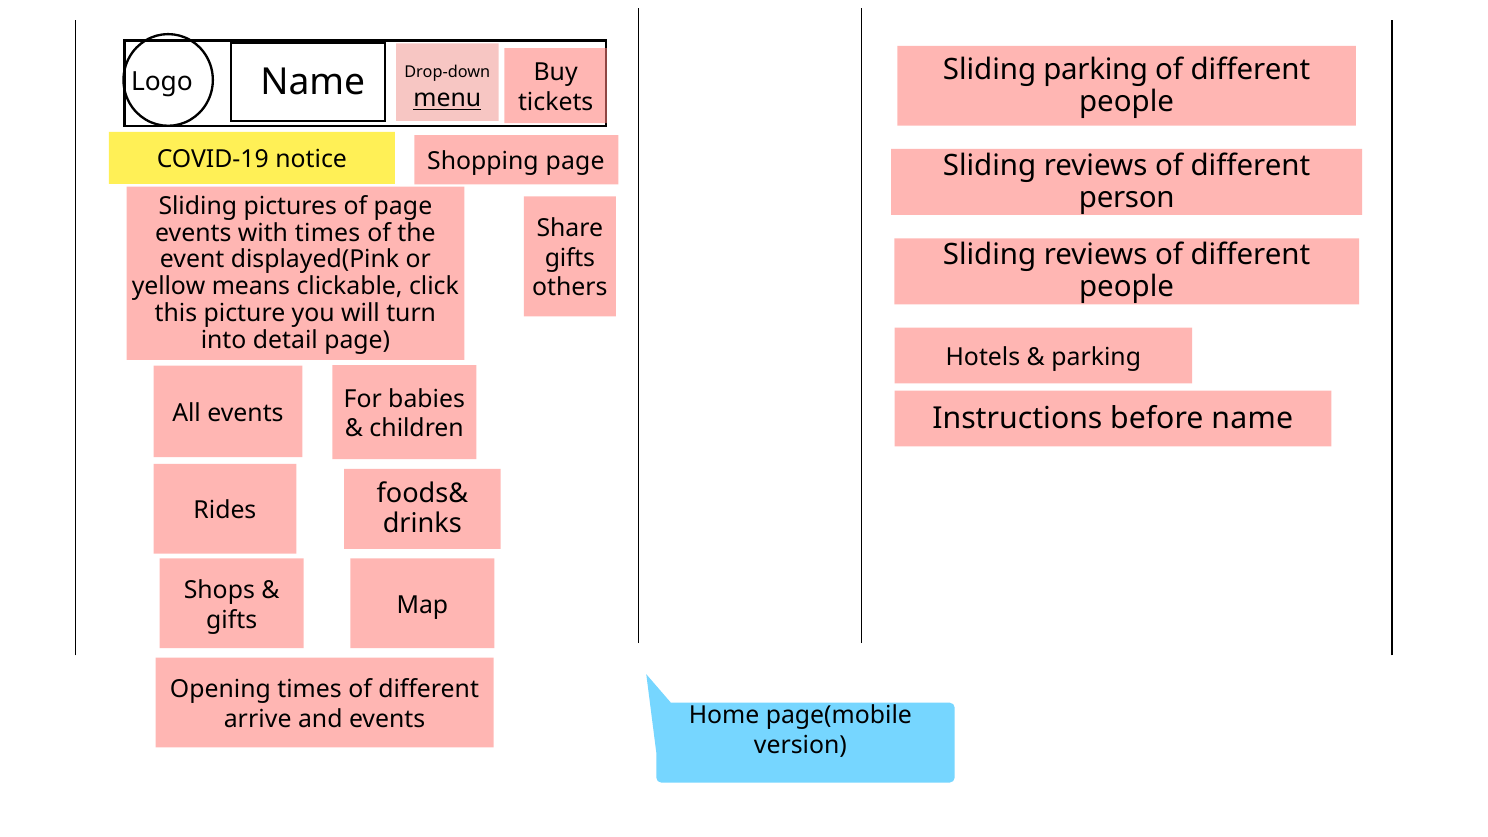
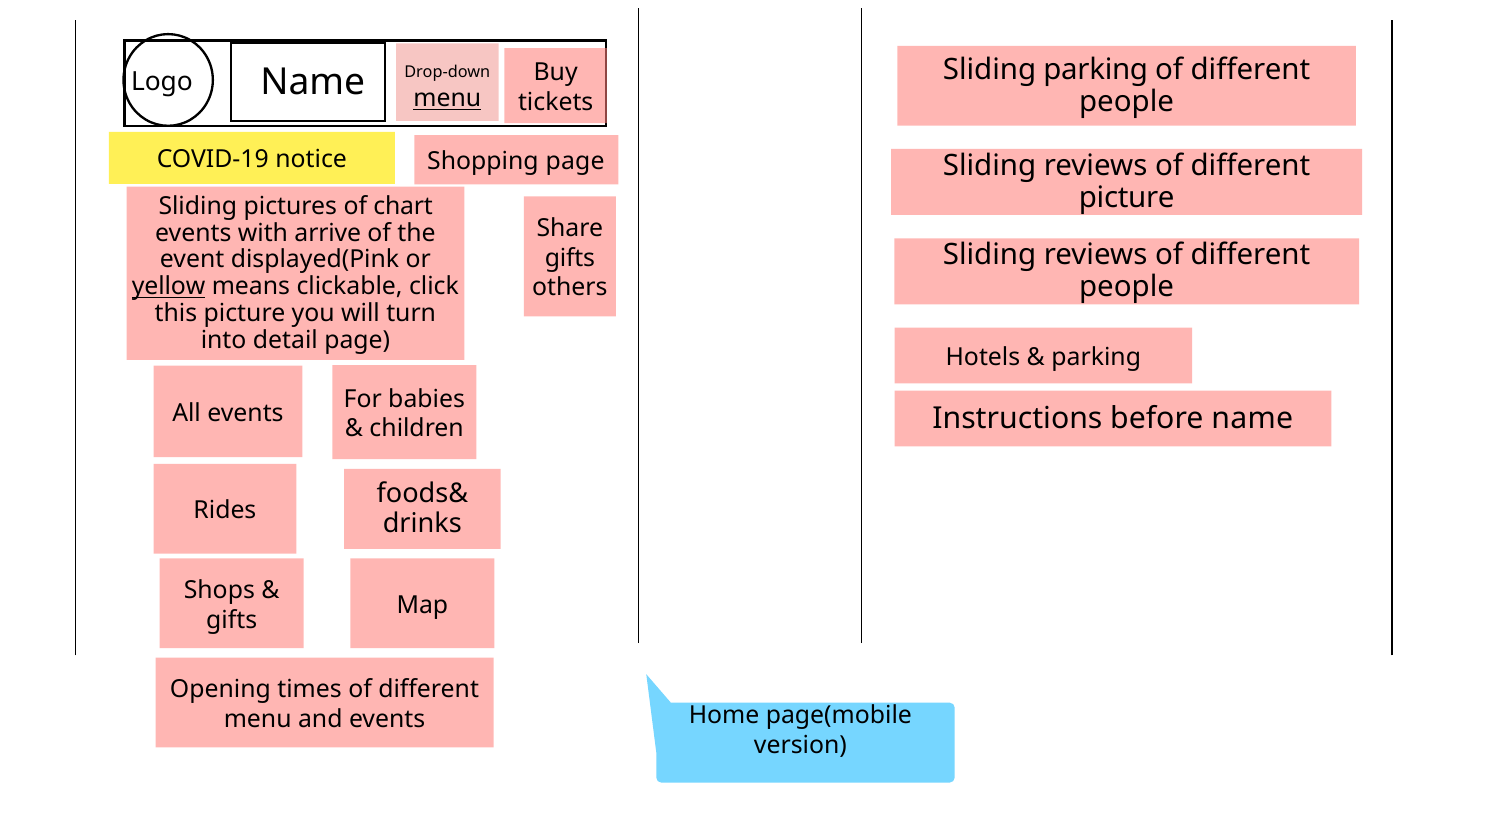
person: person -> picture (1127, 198)
of page: page -> chart (403, 206)
with times: times -> arrive (328, 233)
yellow underline: none -> present (169, 287)
arrive: arrive -> menu (258, 719)
